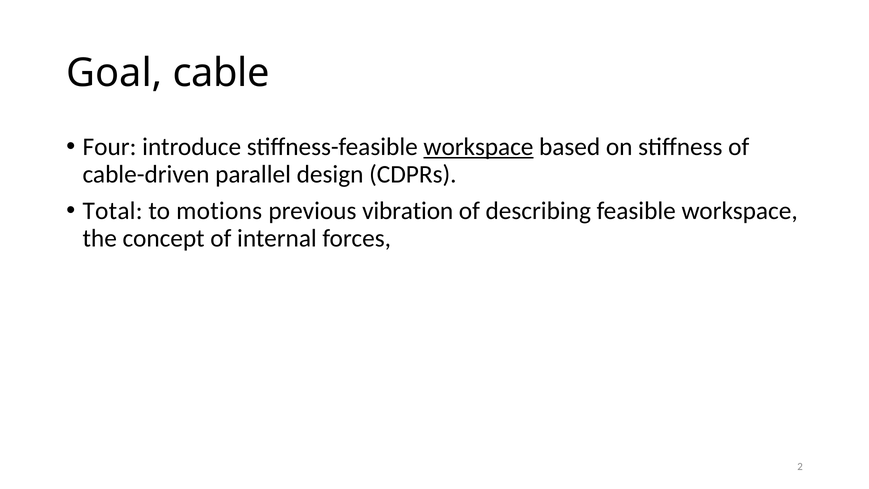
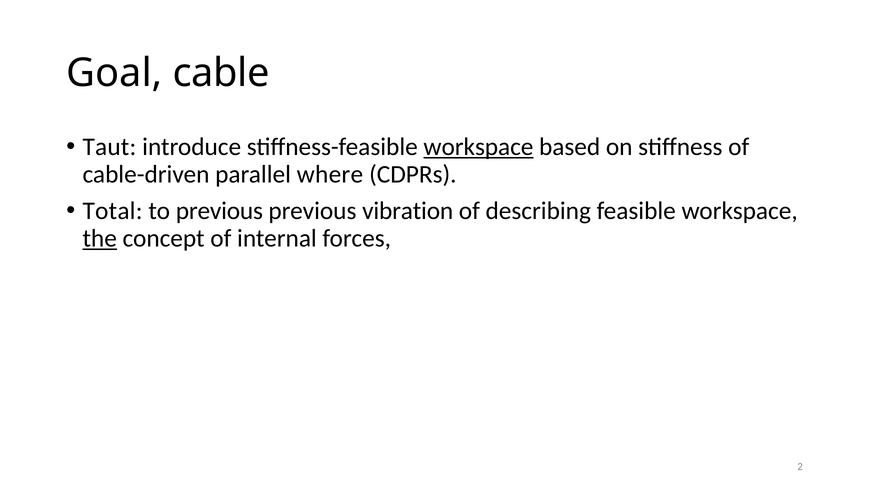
Four: Four -> Taut (109, 147)
design: design -> where (330, 174)
to motions: motions -> previous (219, 211)
the underline: none -> present (100, 238)
